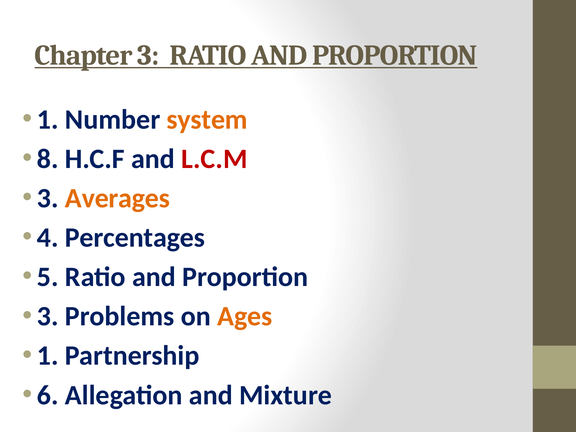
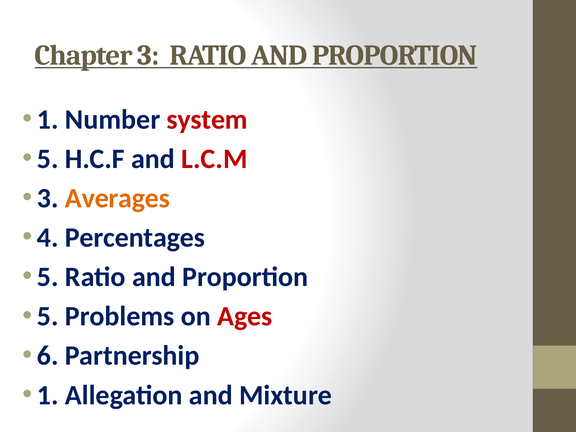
system colour: orange -> red (207, 120)
8: 8 -> 5 (48, 159)
3: 3 -> 5 (48, 316)
Ages colour: orange -> red (245, 316)
1: 1 -> 6 (48, 356)
6: 6 -> 1 (48, 395)
